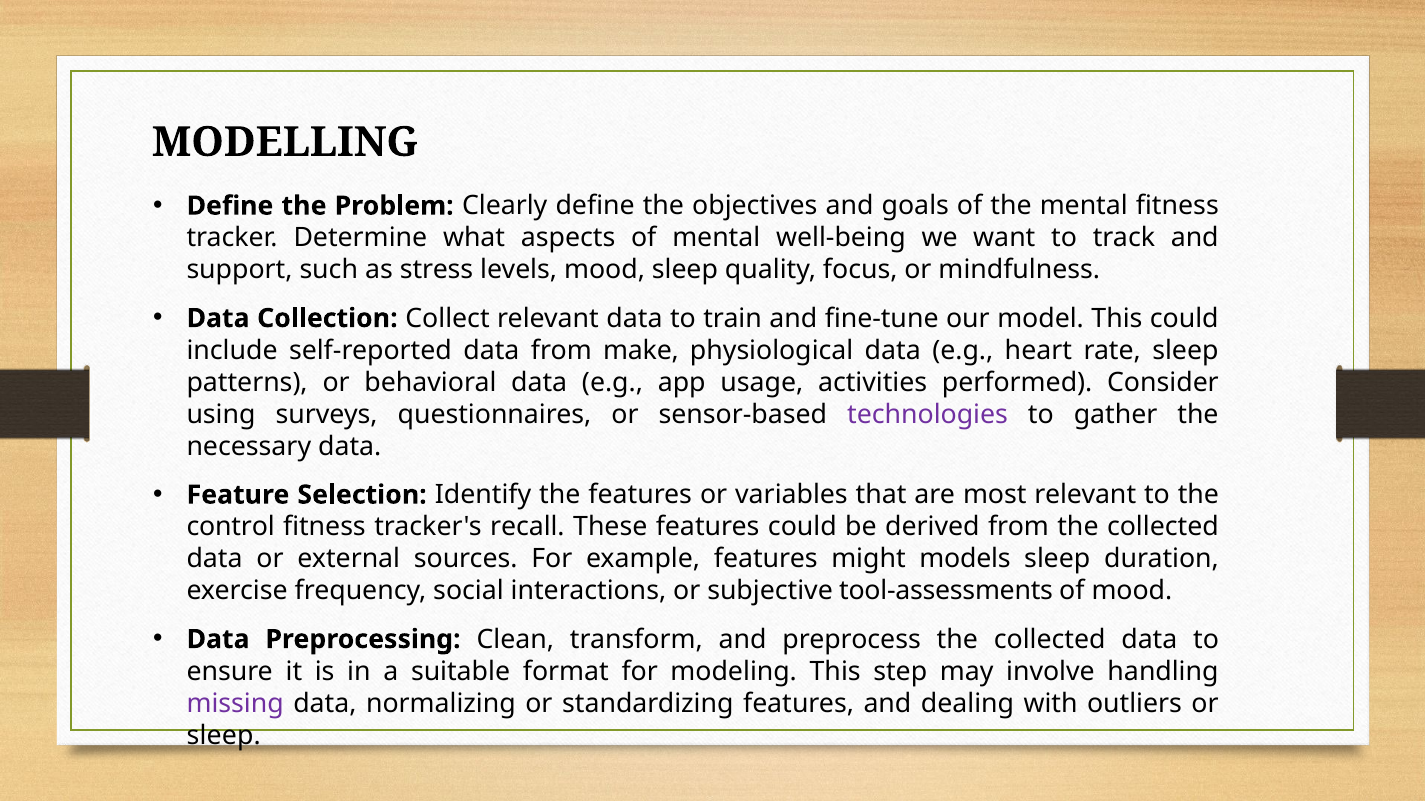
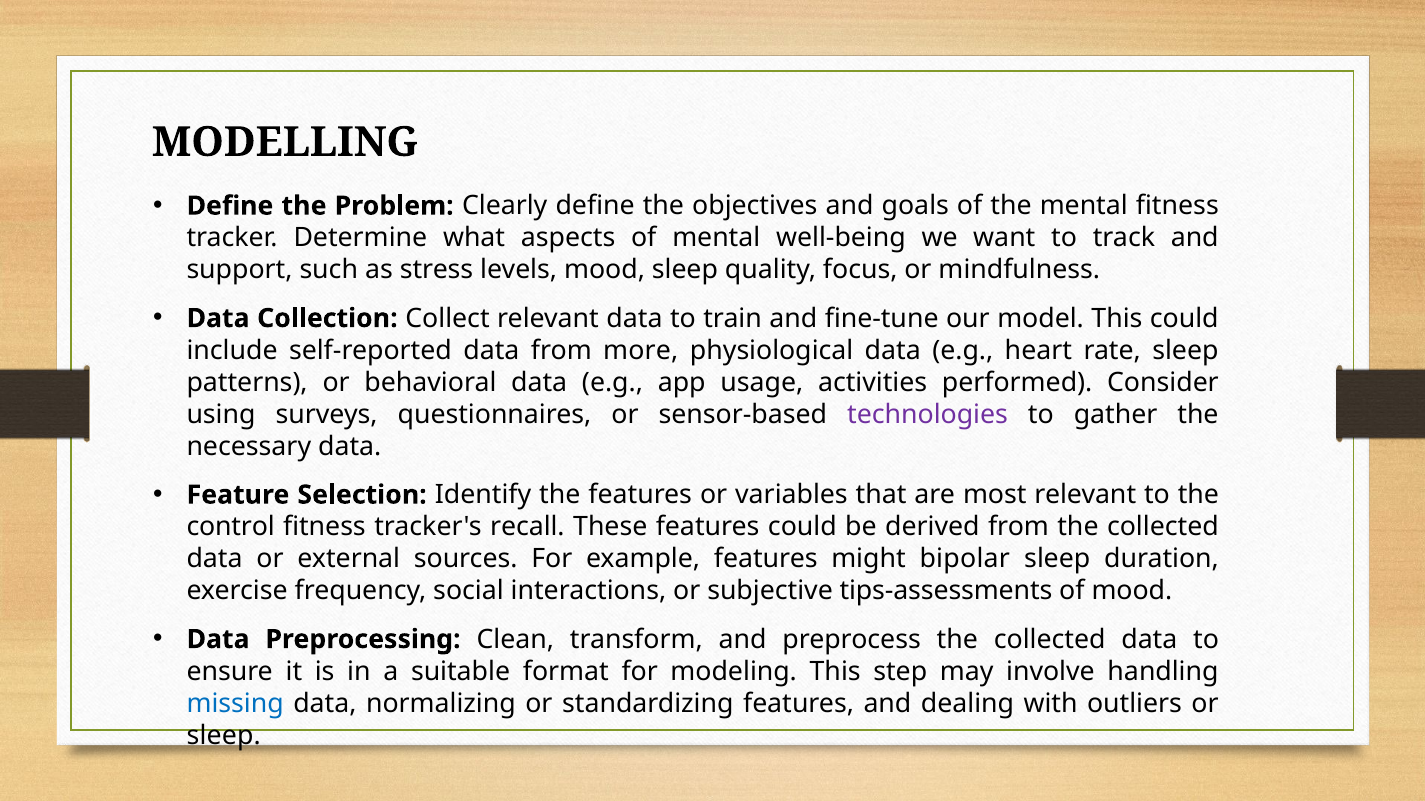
make: make -> more (641, 351)
models: models -> bipolar (965, 559)
tool-assessments: tool-assessments -> tips-assessments (946, 591)
missing colour: purple -> blue (235, 704)
